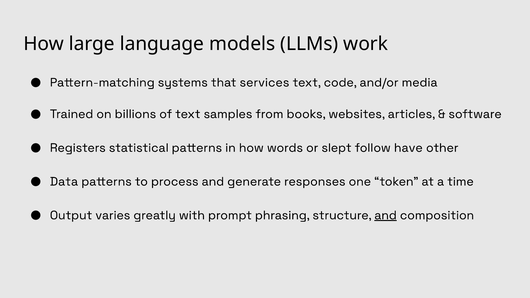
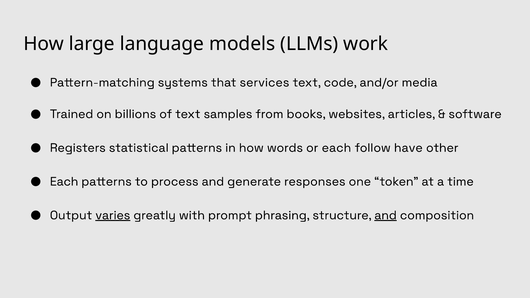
or slept: slept -> each (336, 148)
Data: Data -> Each (64, 182)
varies underline: none -> present (113, 215)
